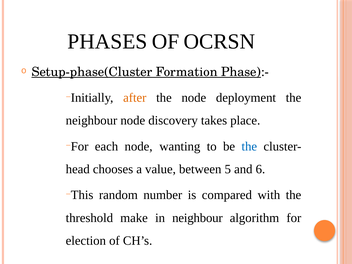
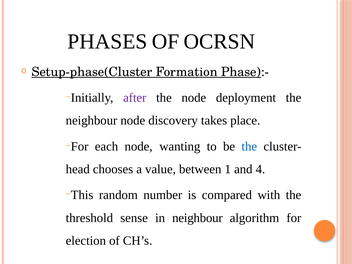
after colour: orange -> purple (135, 98)
5: 5 -> 1 (228, 169)
6: 6 -> 4 (260, 169)
make: make -> sense (134, 218)
